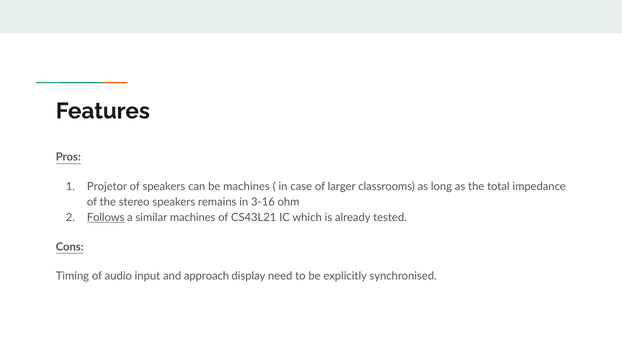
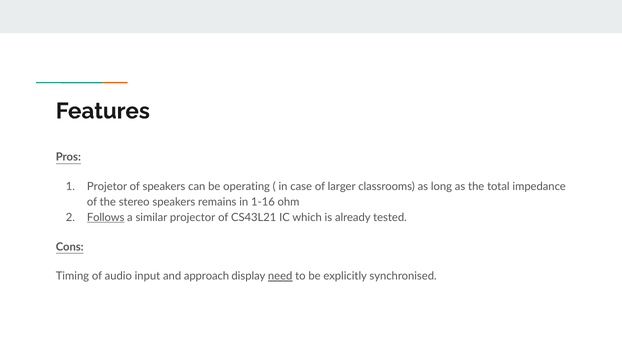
be machines: machines -> operating (247, 186)
3-16: 3-16 -> 1-16 (263, 202)
similar machines: machines -> projector (193, 217)
need underline: none -> present (280, 276)
